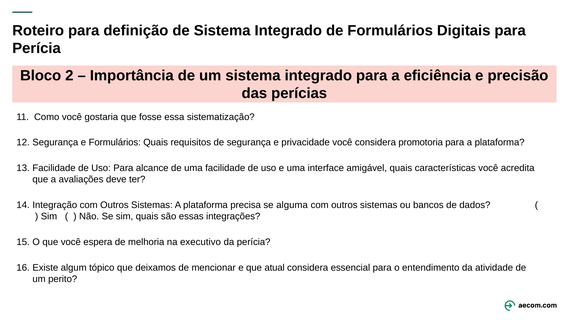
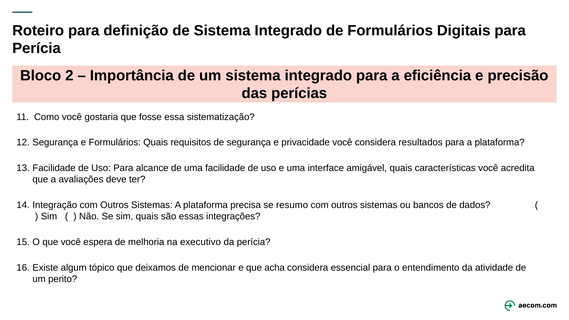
promotoria: promotoria -> resultados (421, 143)
alguma: alguma -> resumo (292, 205)
atual: atual -> acha (275, 268)
